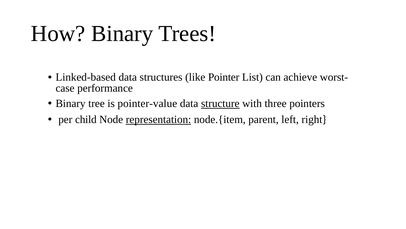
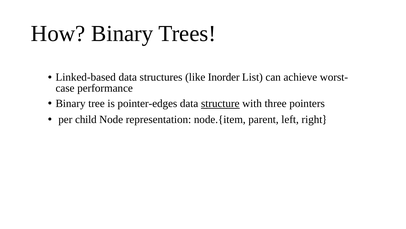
Pointer: Pointer -> Inorder (224, 77)
pointer-value: pointer-value -> pointer-edges (147, 103)
representation underline: present -> none (158, 119)
